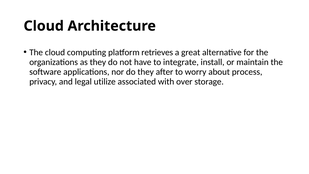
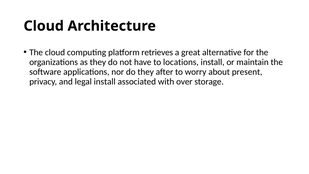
integrate: integrate -> locations (181, 62)
process: process -> present (247, 72)
legal utilize: utilize -> install (105, 81)
